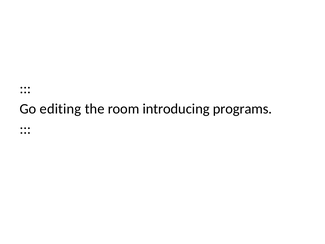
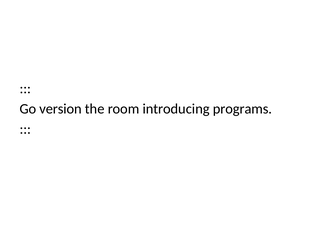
editing: editing -> version (61, 109)
